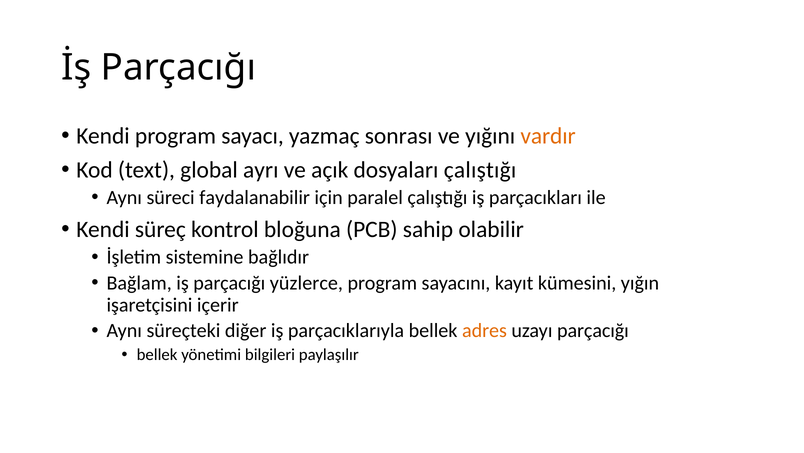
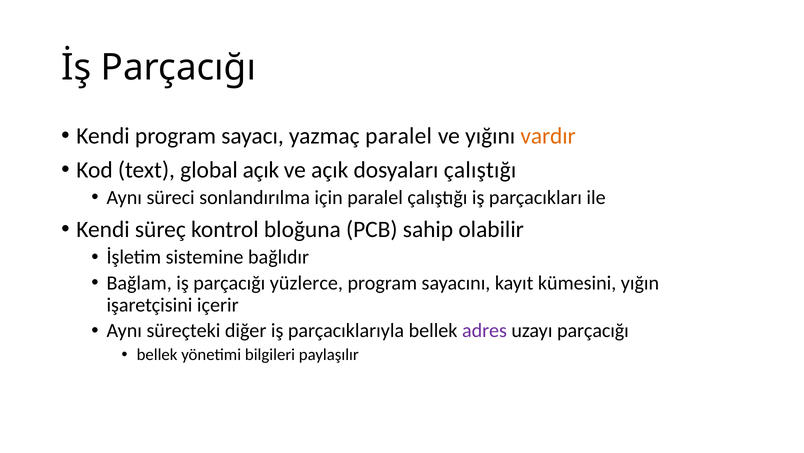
yazmaç sonrası: sonrası -> paralel (399, 136)
global ayrı: ayrı -> açık (261, 170)
faydalanabilir: faydalanabilir -> sonlandırılma (255, 197)
adres colour: orange -> purple (484, 330)
